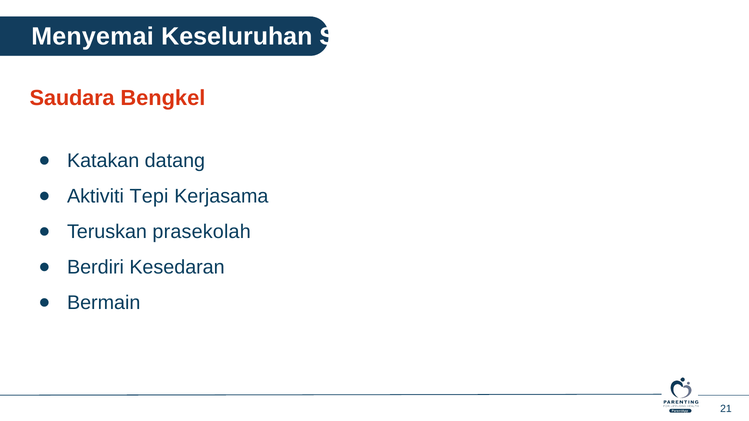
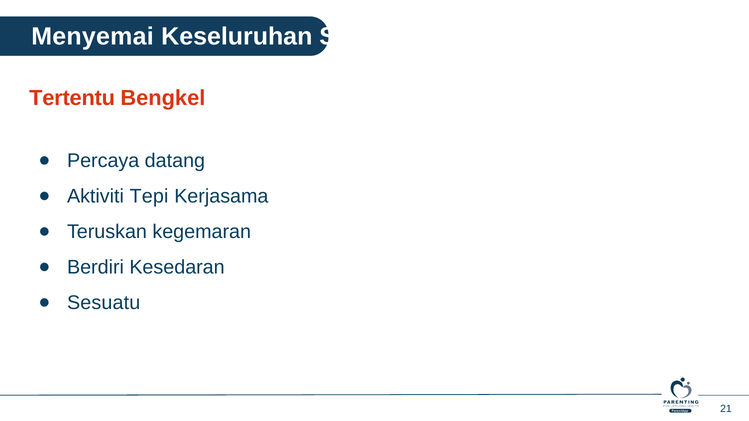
Saudara: Saudara -> Tertentu (72, 98)
Katakan: Katakan -> Percaya (103, 161)
prasekolah: prasekolah -> kegemaran (202, 232)
Bermain: Bermain -> Sesuatu (104, 303)
